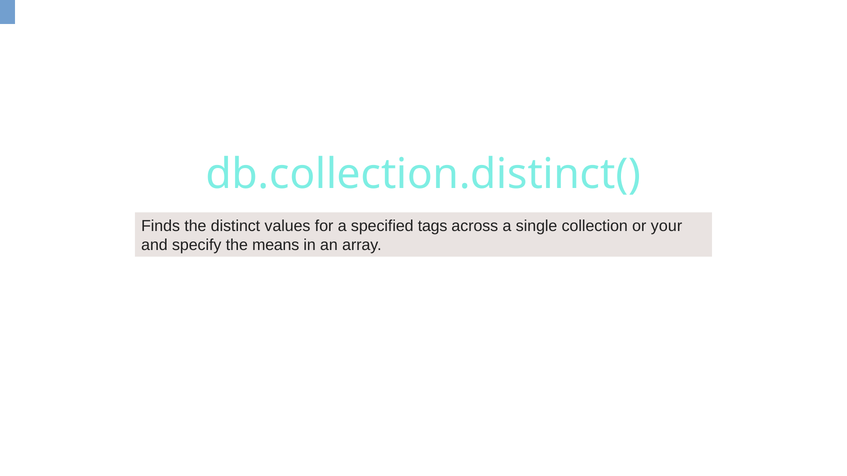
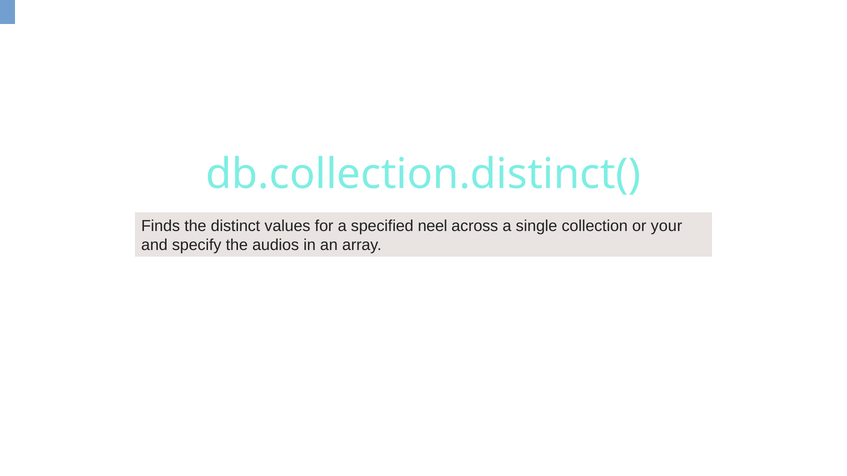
tags: tags -> neel (433, 226)
means: means -> audios (276, 245)
